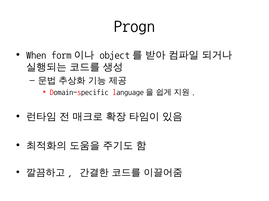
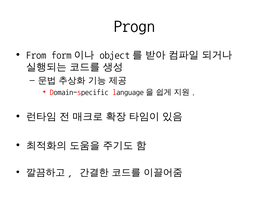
When: When -> From (36, 55)
